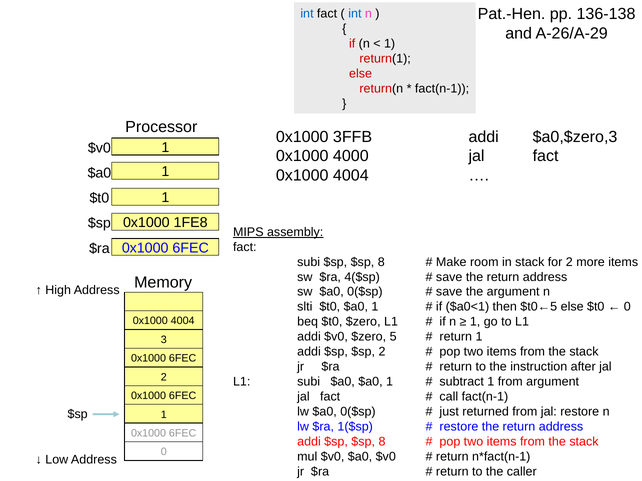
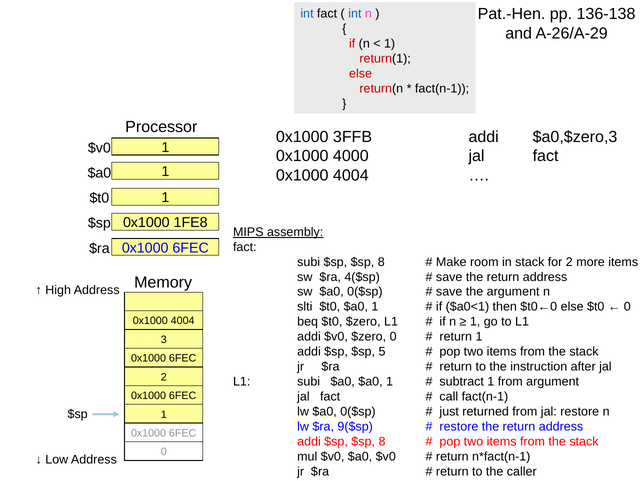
$t0←5: $t0←5 -> $t0←0 (539, 307)
$zero 5: 5 -> 0 (393, 337)
$sp 2: 2 -> 5 (382, 352)
1($sp: 1($sp -> 9($sp (355, 427)
